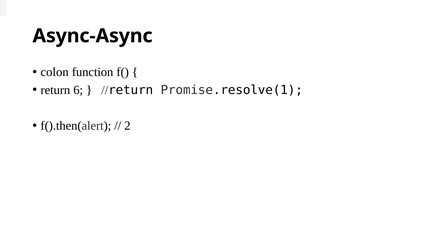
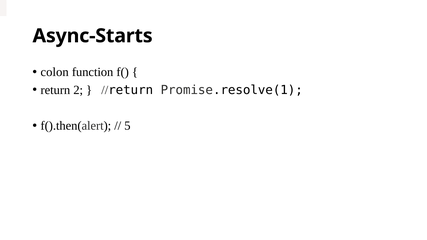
Async-Async: Async-Async -> Async-Starts (93, 36)
6: 6 -> 2 (78, 90)
2: 2 -> 5 (127, 126)
